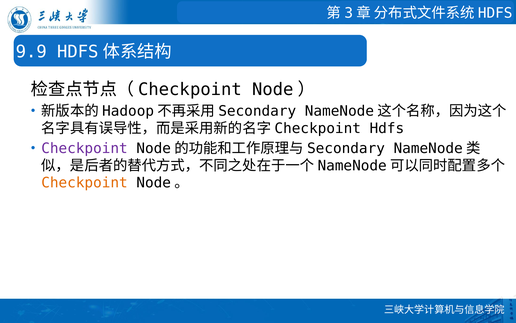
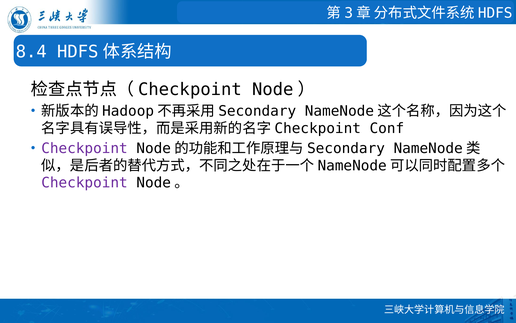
9.9: 9.9 -> 8.4 (31, 52)
Hdfs: Hdfs -> Conf (387, 128)
Checkpoint colour: orange -> purple (84, 183)
